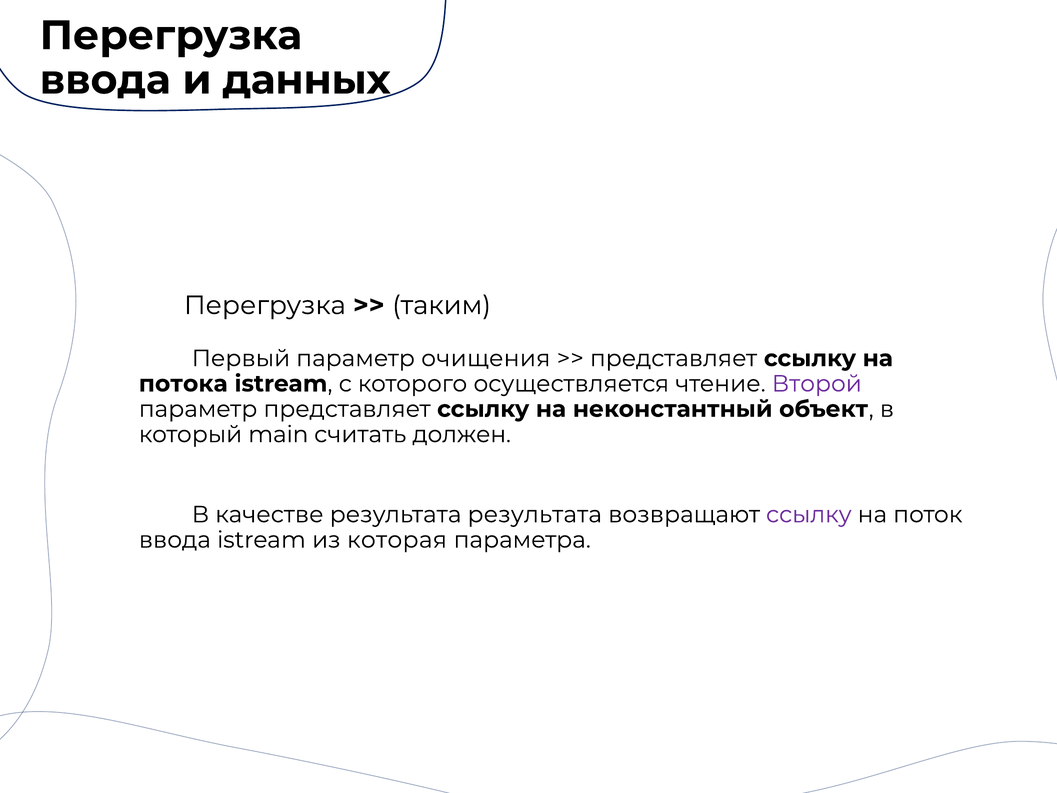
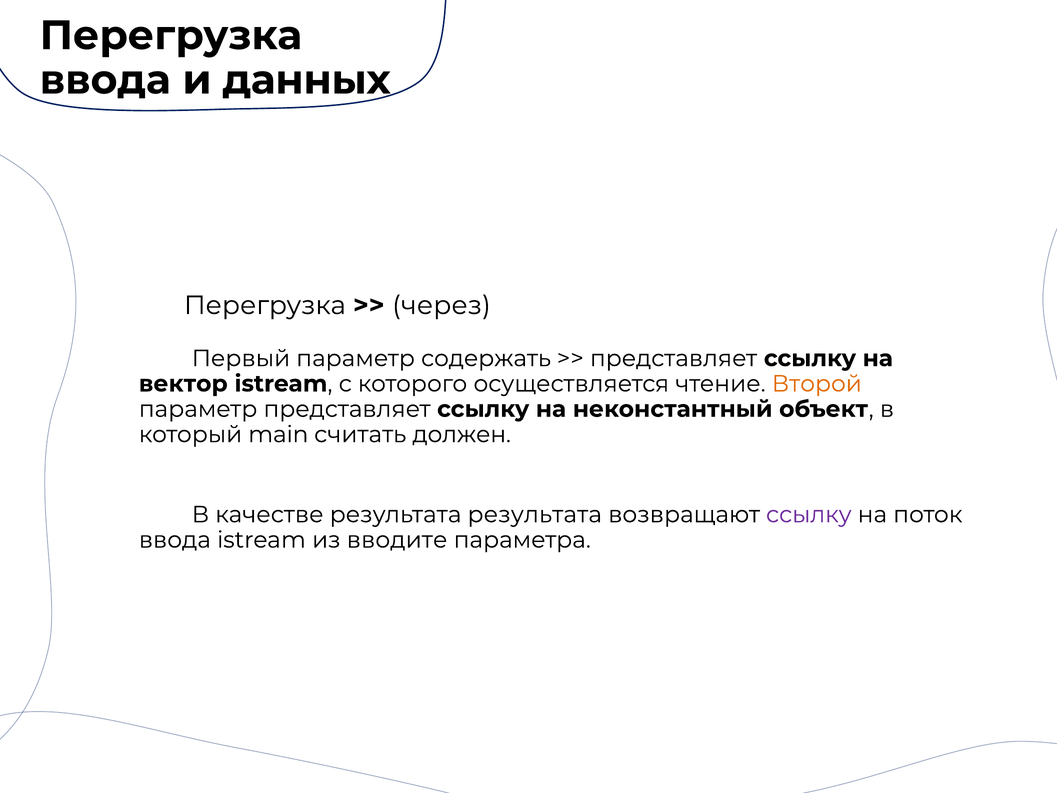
таким: таким -> через (441, 305)
очищения: очищения -> содержать (486, 358)
потока: потока -> вектор (183, 384)
Второй colour: purple -> orange (817, 384)
которая: которая -> вводите (397, 540)
